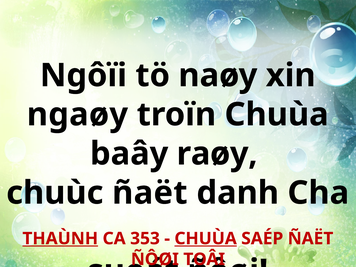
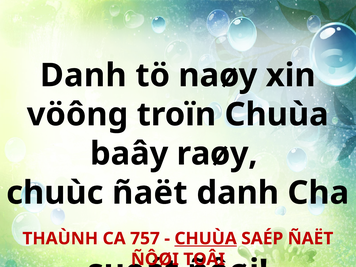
Ngôïi: Ngôïi -> Danh (83, 75)
ngaøy: ngaøy -> vöông (77, 115)
THAÙNH underline: present -> none (60, 239)
353: 353 -> 757 (145, 239)
